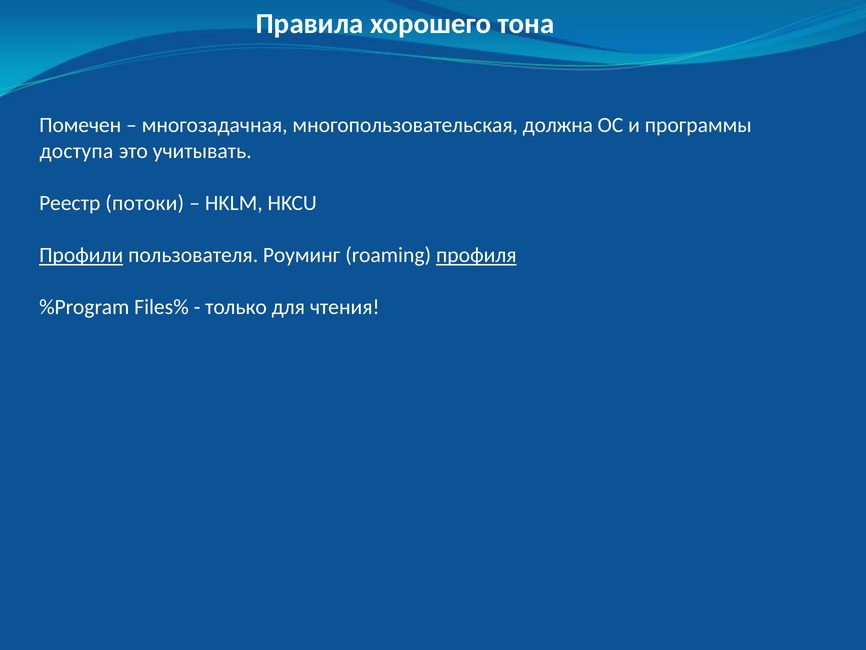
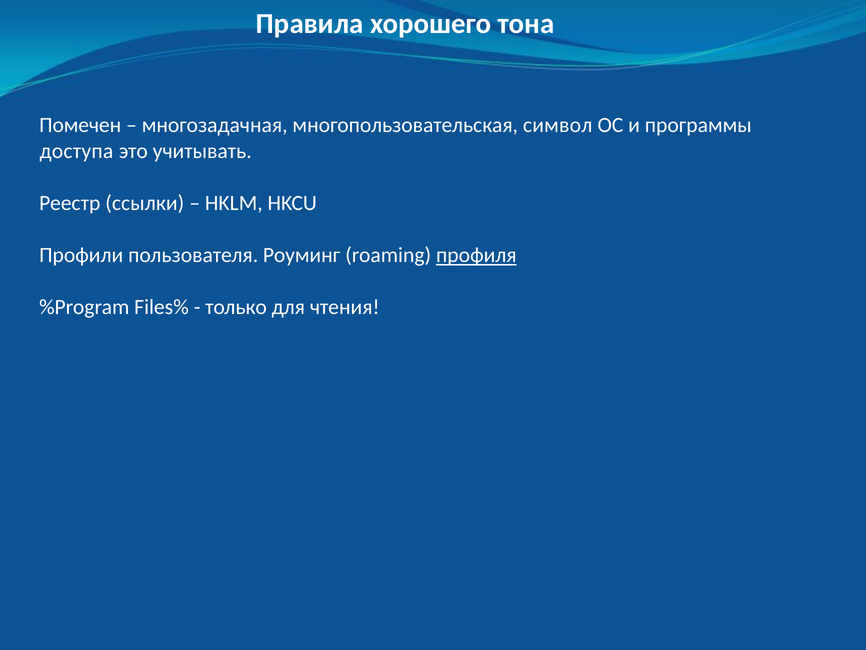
должна: должна -> символ (558, 125)
потоки: потоки -> ссылки (145, 203)
Профили underline: present -> none (81, 255)
